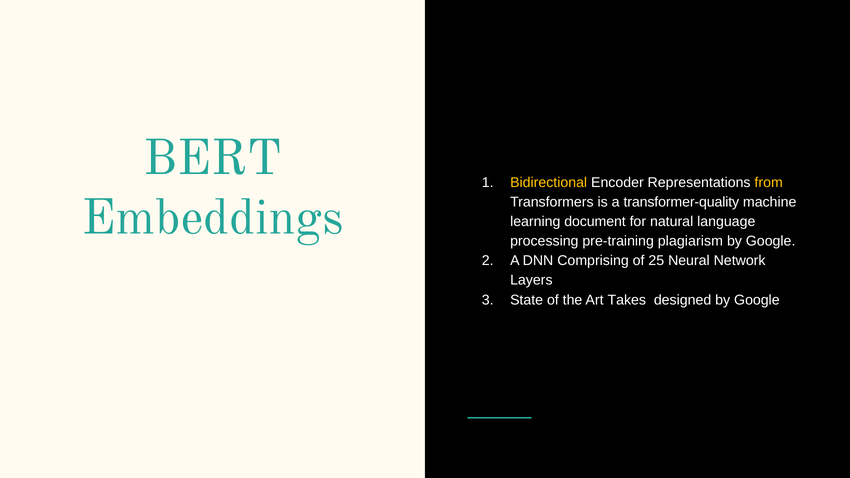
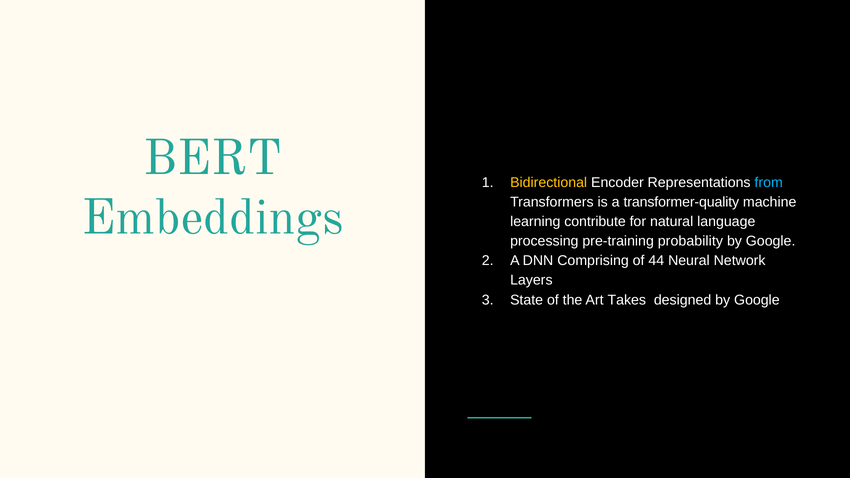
from colour: yellow -> light blue (769, 183)
document: document -> contribute (595, 222)
plagiarism: plagiarism -> probability (690, 241)
25: 25 -> 44 (656, 261)
